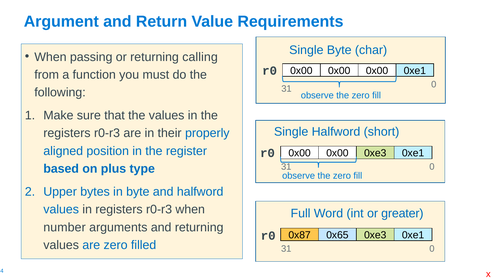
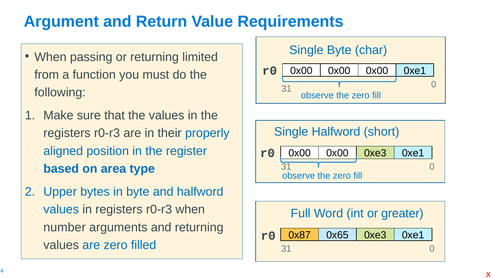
calling: calling -> limited (200, 57)
plus: plus -> area (113, 168)
